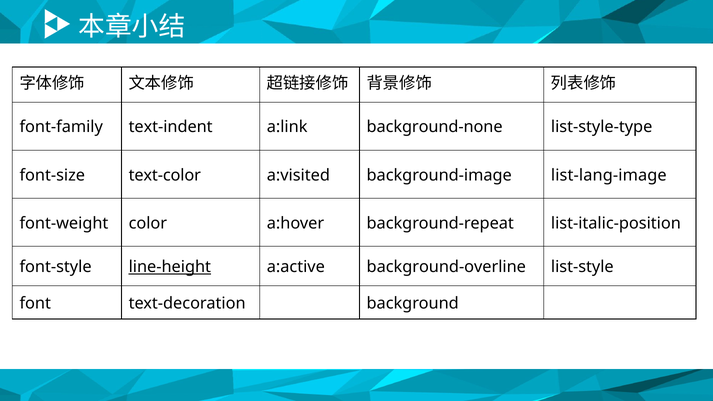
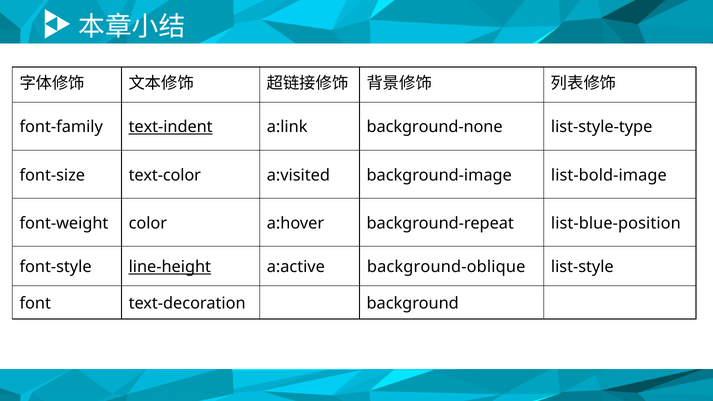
text-indent underline: none -> present (171, 127)
list-lang-image: list-lang-image -> list-bold-image (609, 175)
list-italic-position: list-italic-position -> list-blue-position (616, 223)
background-overline: background-overline -> background-oblique (446, 267)
